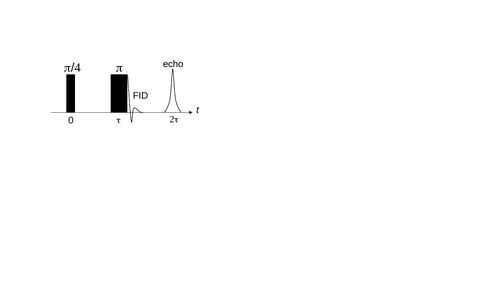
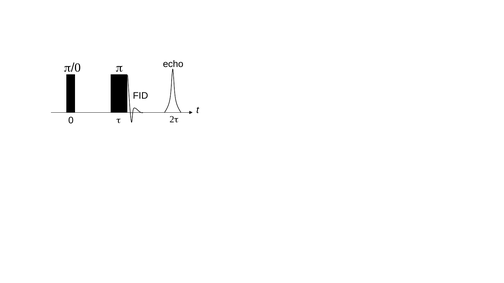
p/4: p/4 -> p/0 (72, 68)
